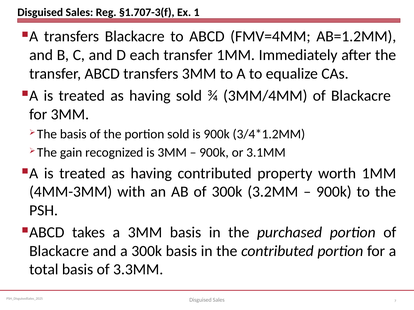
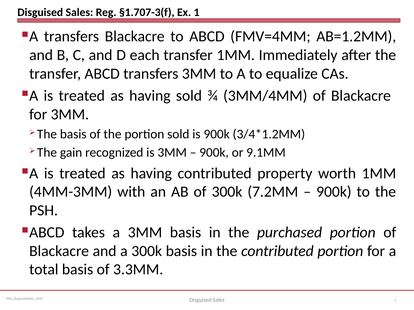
3.1MM: 3.1MM -> 9.1MM (266, 153)
3.2MM: 3.2MM -> 7.2MM (273, 192)
